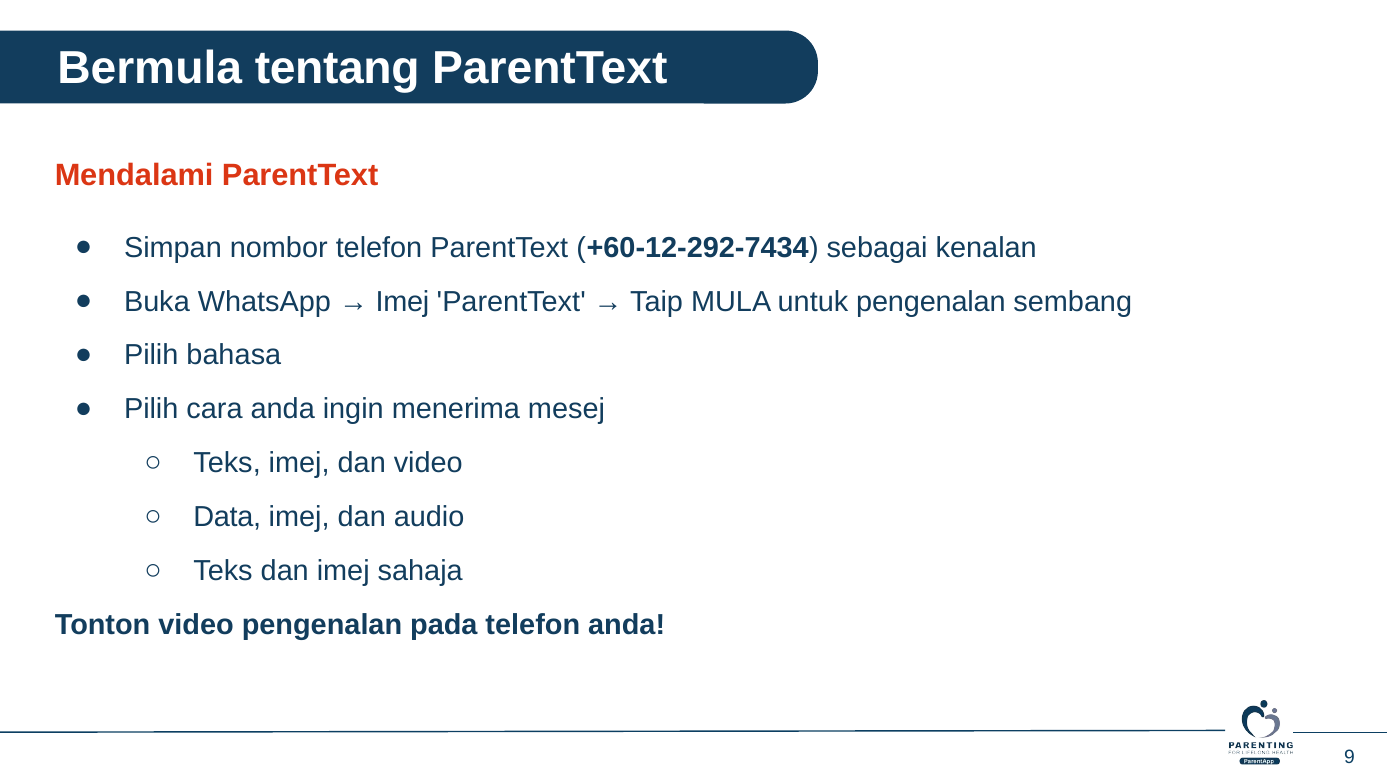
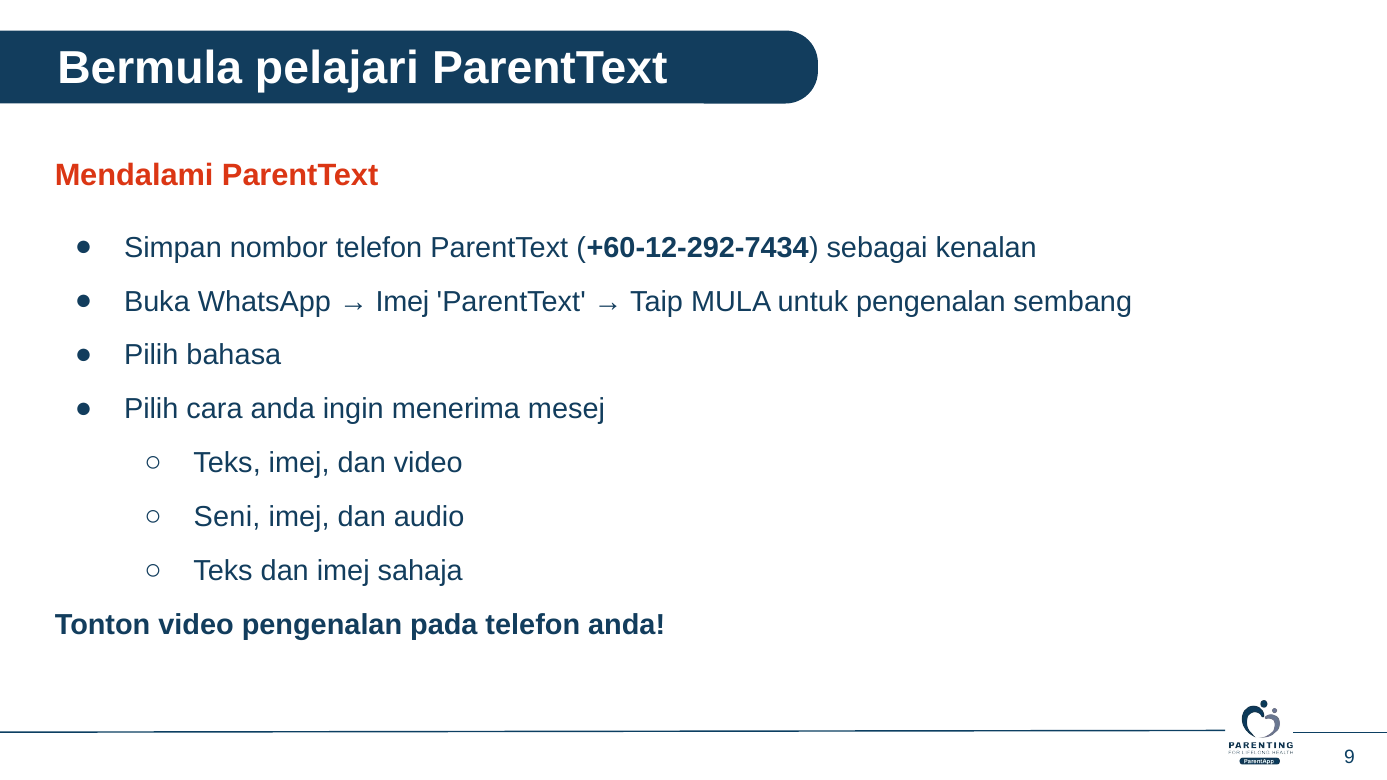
tentang: tentang -> pelajari (337, 68)
Data: Data -> Seni (227, 517)
